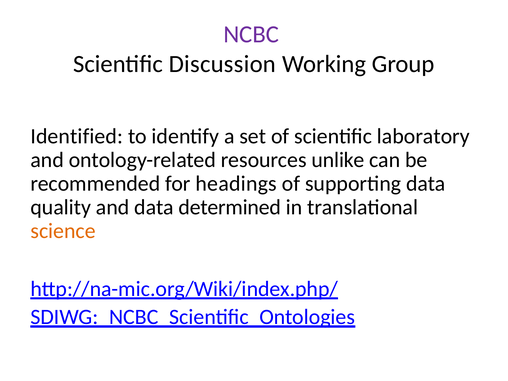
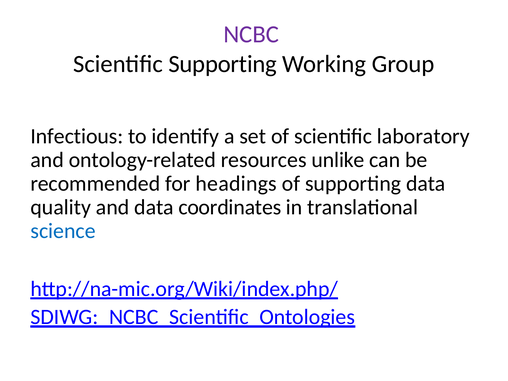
Scientific Discussion: Discussion -> Supporting (223, 64)
Identified: Identified -> Infectious (77, 136)
determined: determined -> coordinates (230, 207)
science colour: orange -> blue (63, 231)
